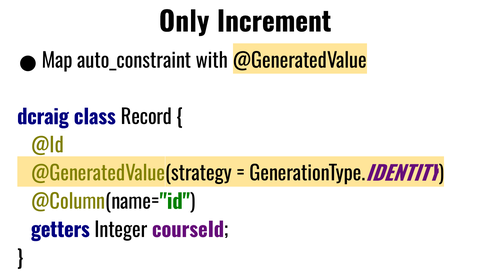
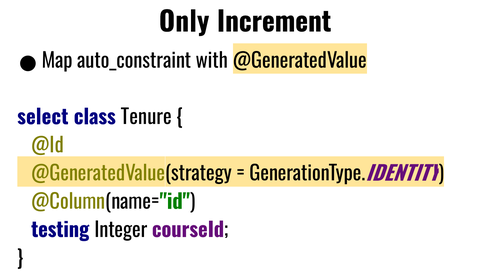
dcraig: dcraig -> select (43, 117)
Record: Record -> Tenure (146, 117)
getters: getters -> testing (60, 230)
